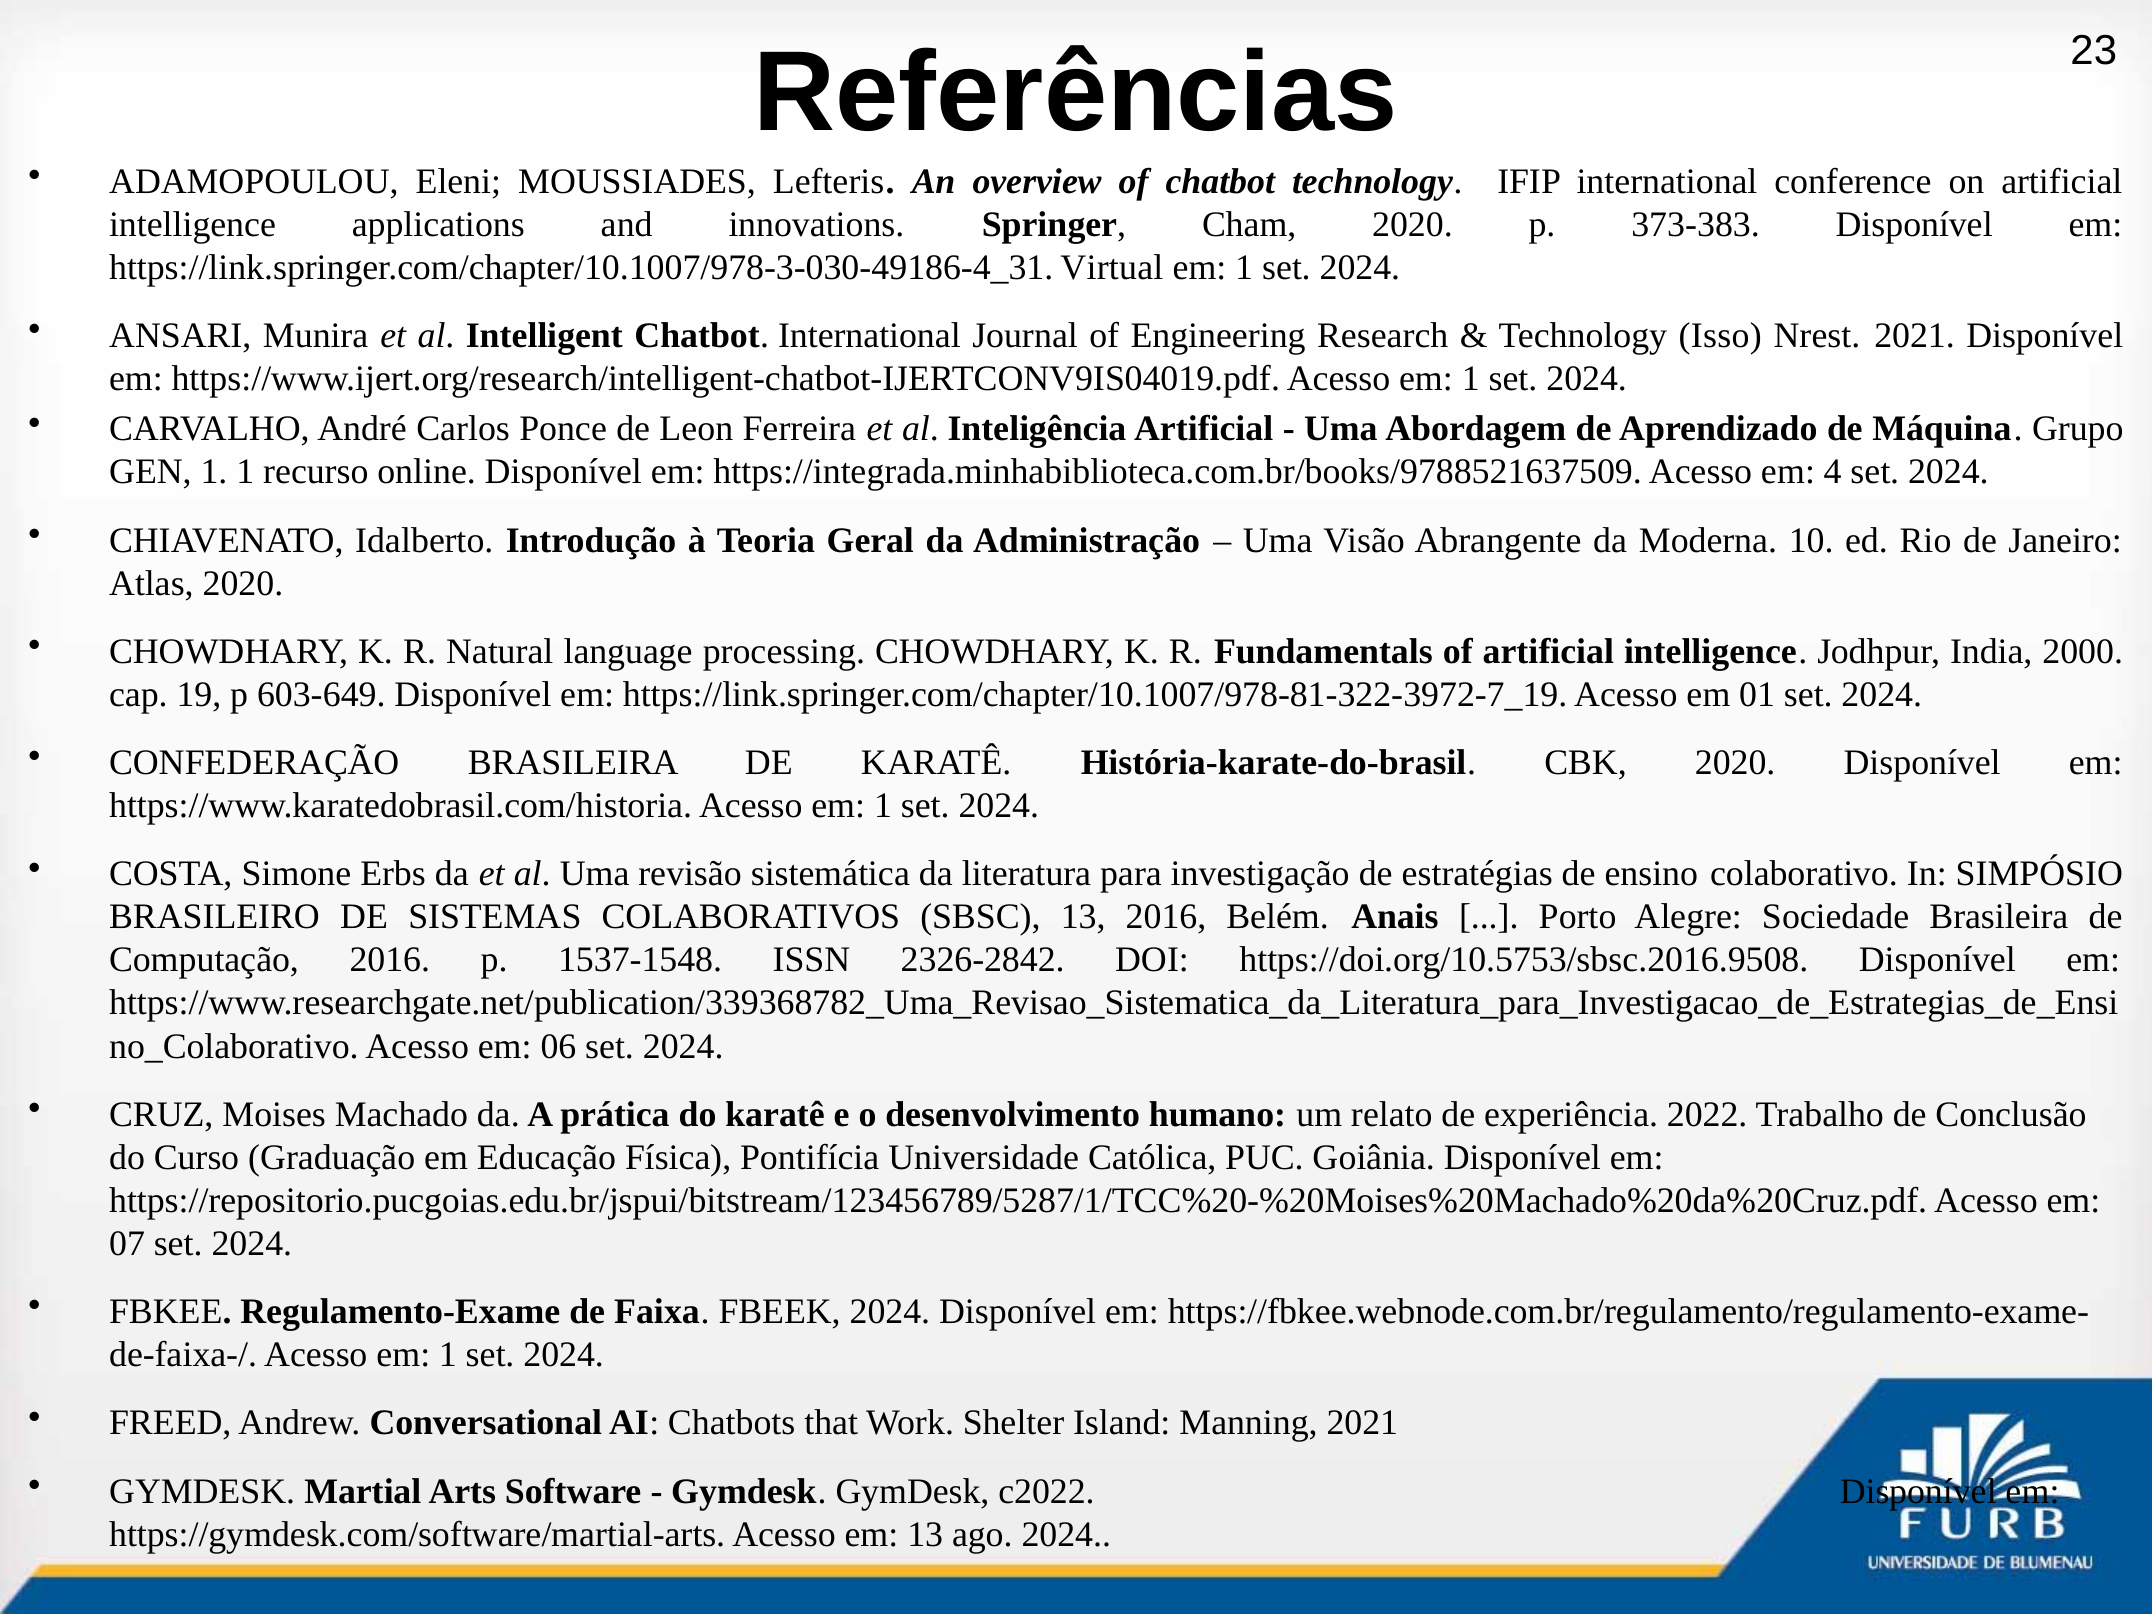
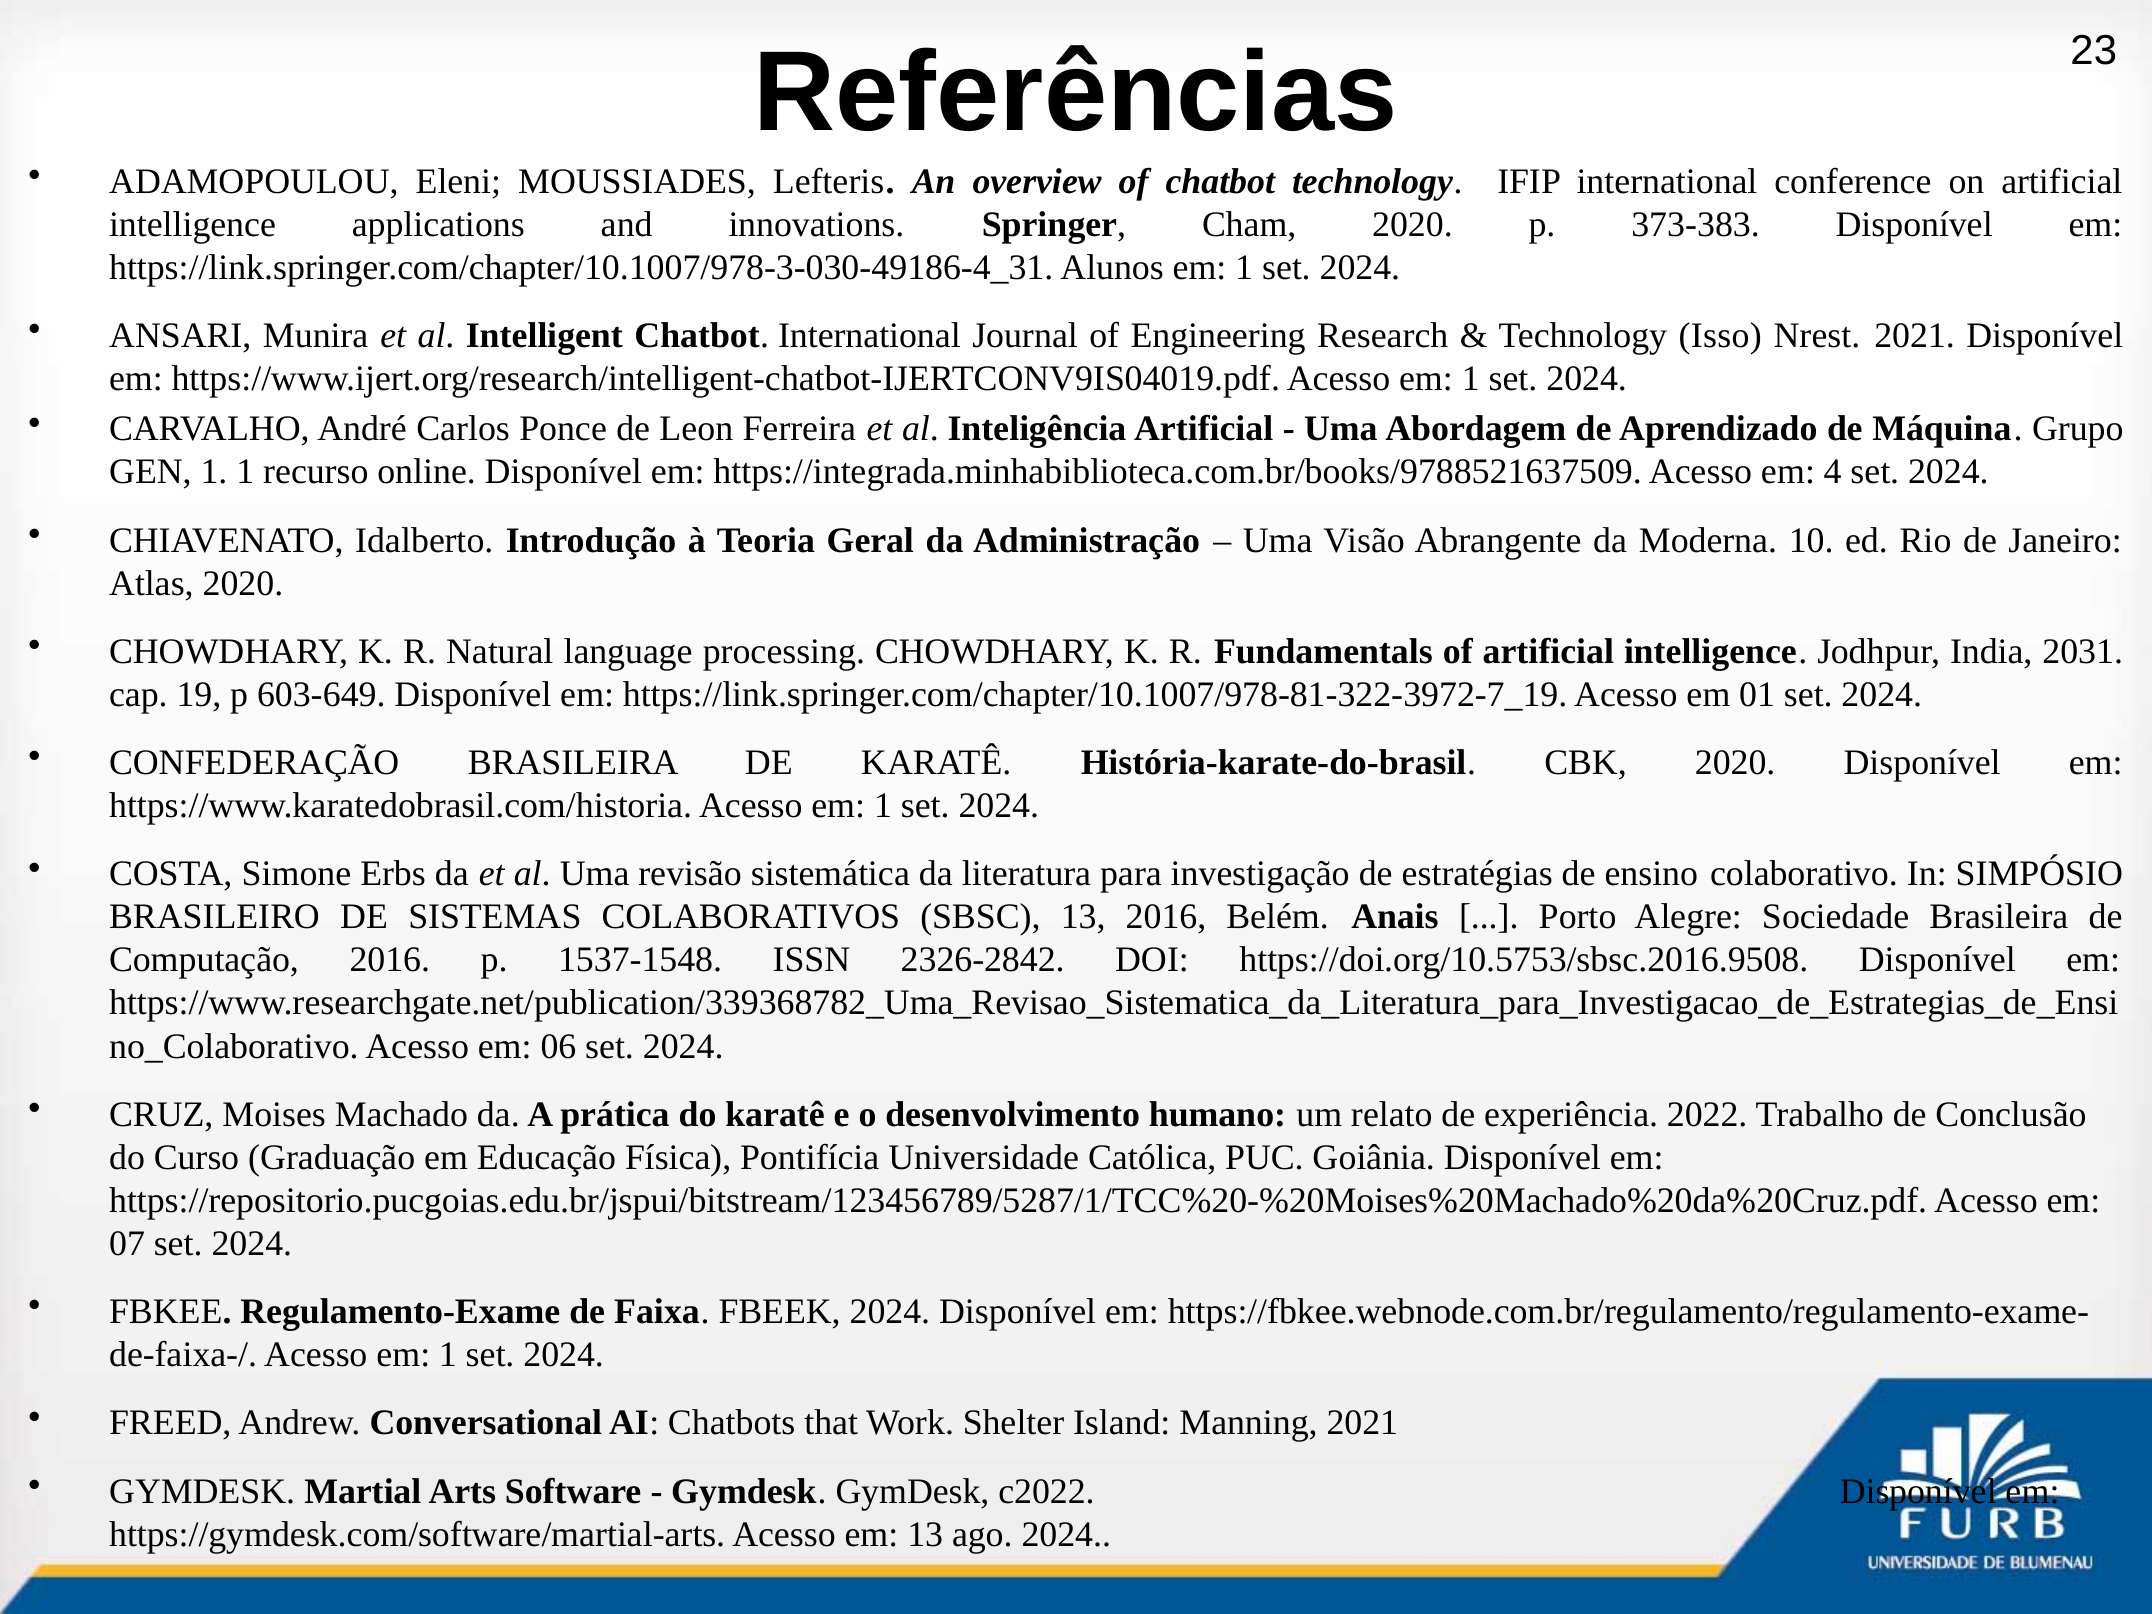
Virtual: Virtual -> Alunos (1112, 268)
2000: 2000 -> 2031 (2083, 652)
